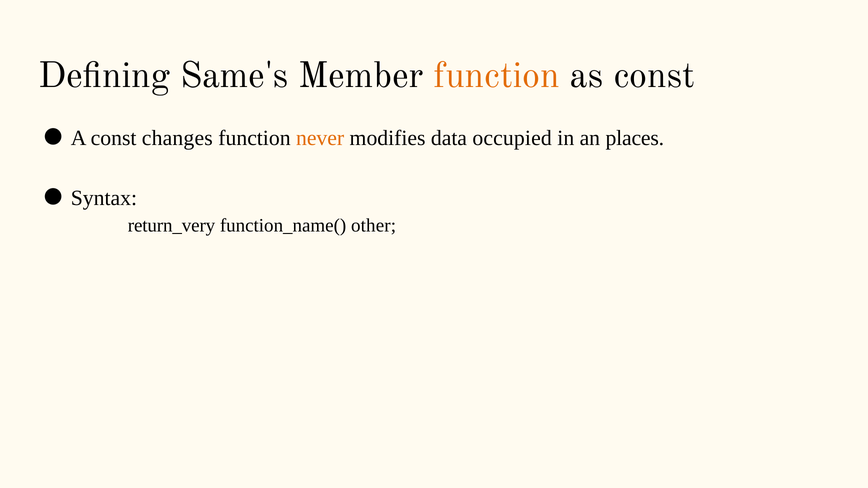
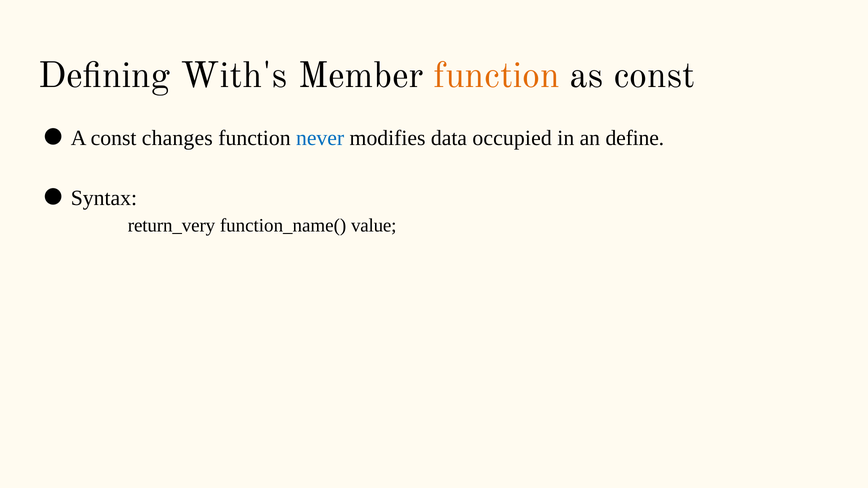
Same's: Same's -> With's (234, 75)
never colour: orange -> blue (320, 138)
places: places -> define (635, 138)
other: other -> value (374, 226)
